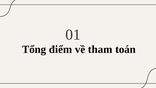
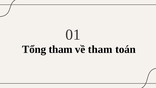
Tổng điểm: điểm -> tham (61, 49)
